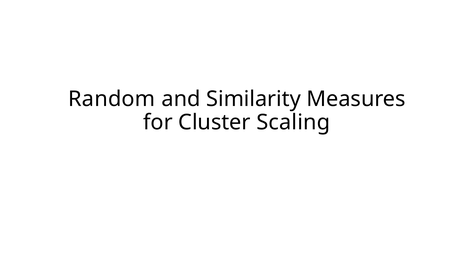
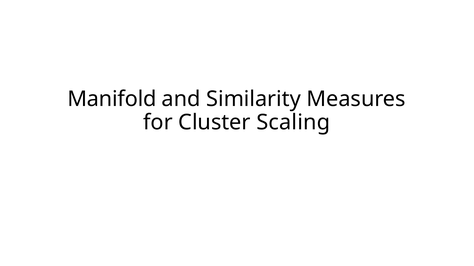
Random: Random -> Manifold (112, 99)
